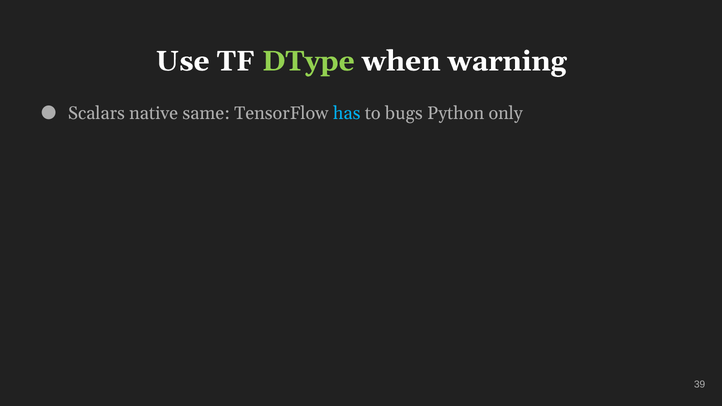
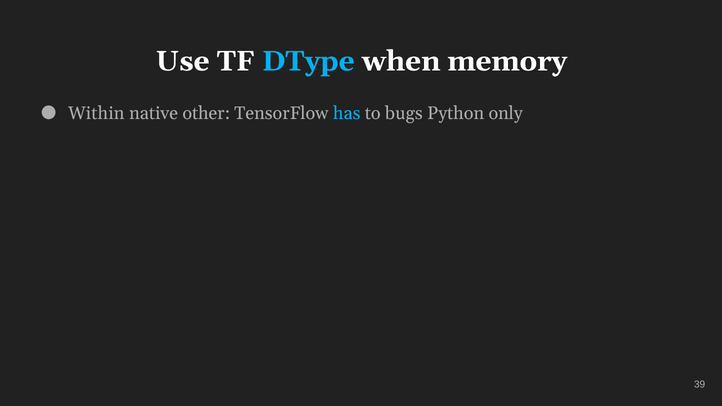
DType colour: light green -> light blue (308, 61)
warning: warning -> memory (507, 61)
Scalars: Scalars -> Within (96, 114)
same: same -> other (206, 114)
